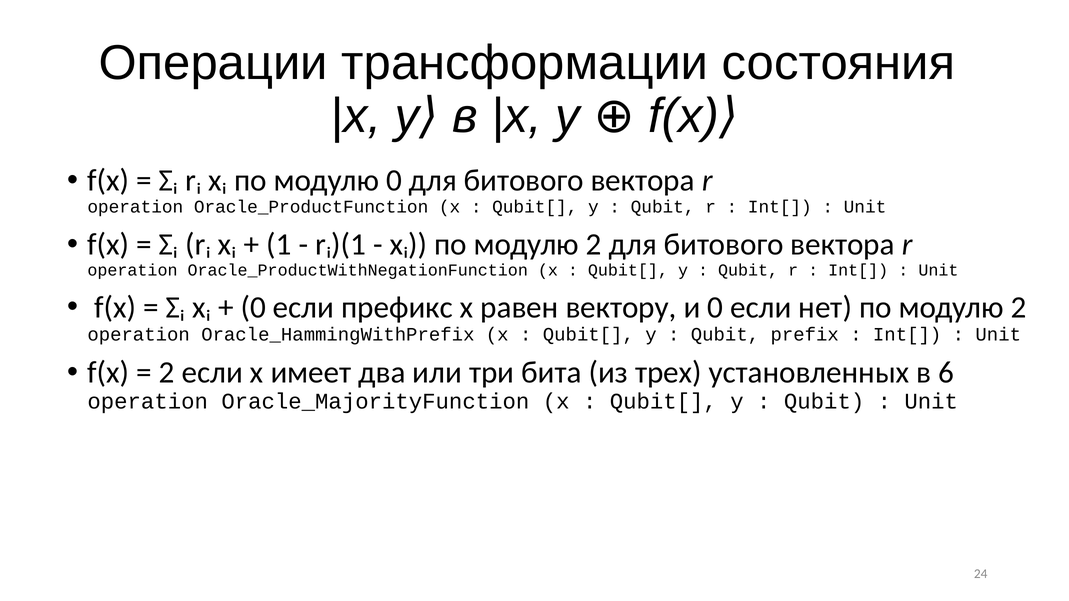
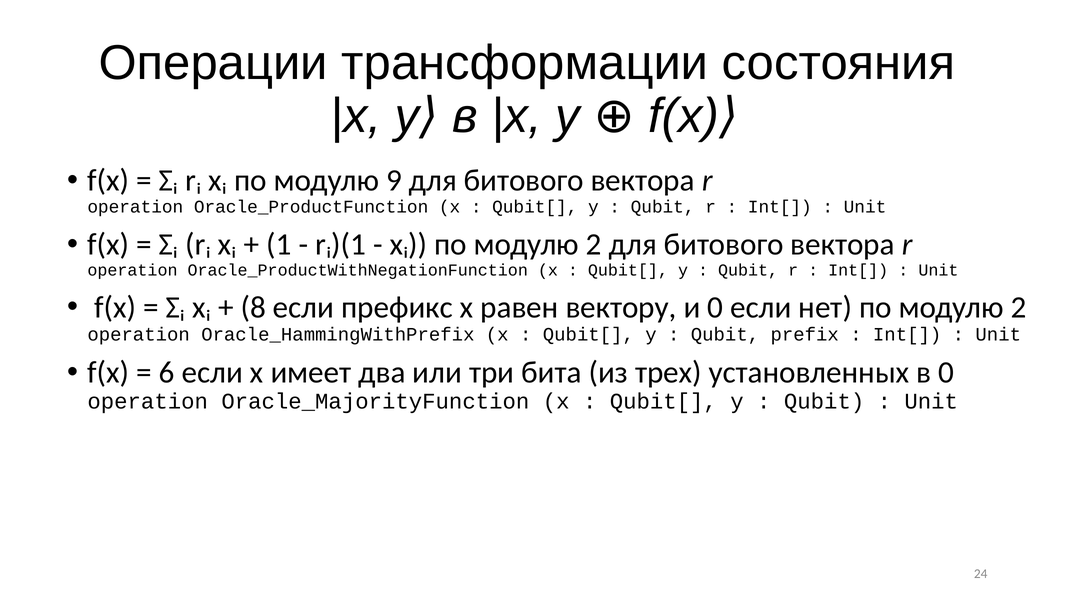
модулю 0: 0 -> 9 (394, 181)
0: 0 -> 8 (253, 307)
2: 2 -> 6 (167, 373)
в 6: 6 -> 0 (946, 373)
